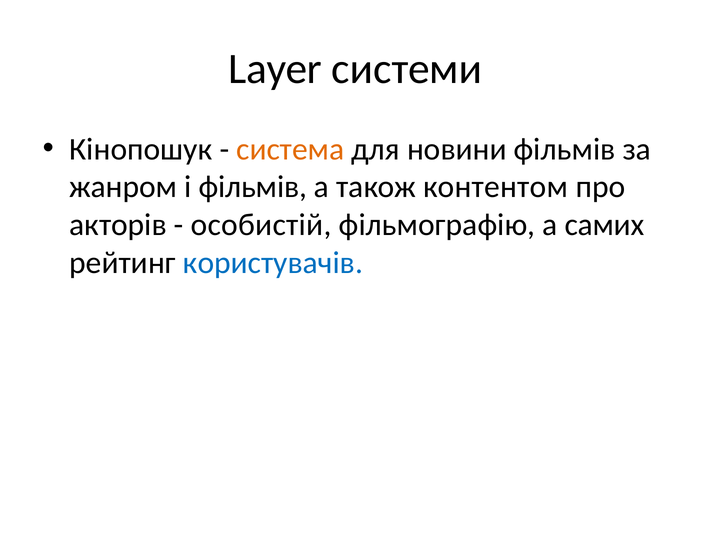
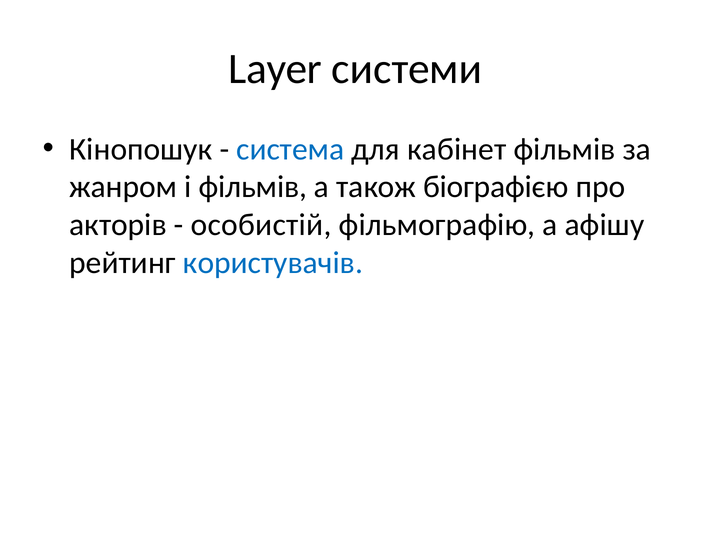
система colour: orange -> blue (290, 149)
новини: новини -> кабінет (457, 149)
контентом: контентом -> біографією (496, 187)
самих: самих -> афішу (604, 225)
